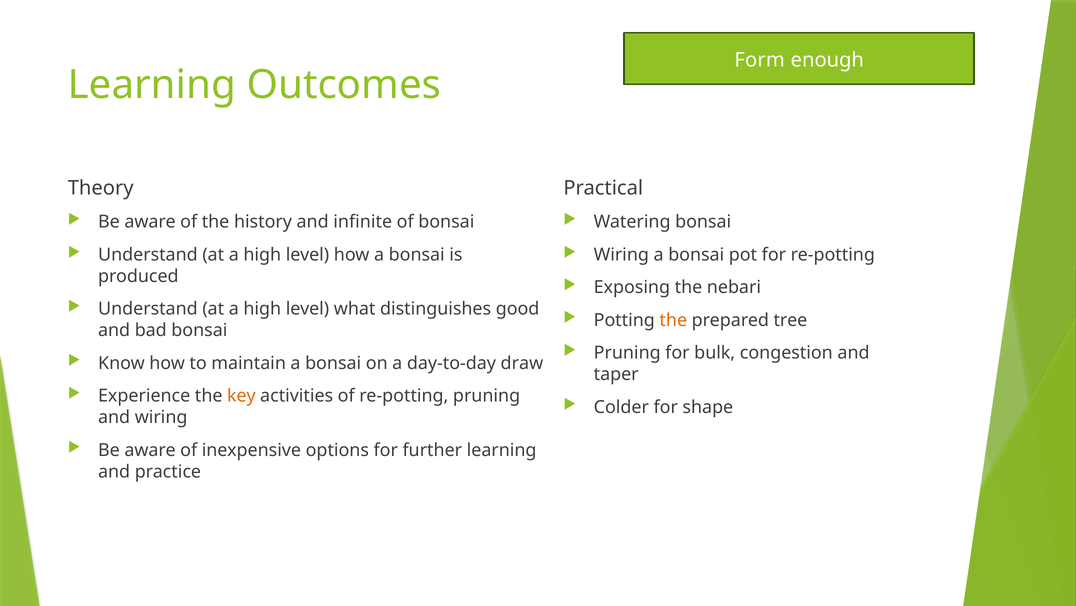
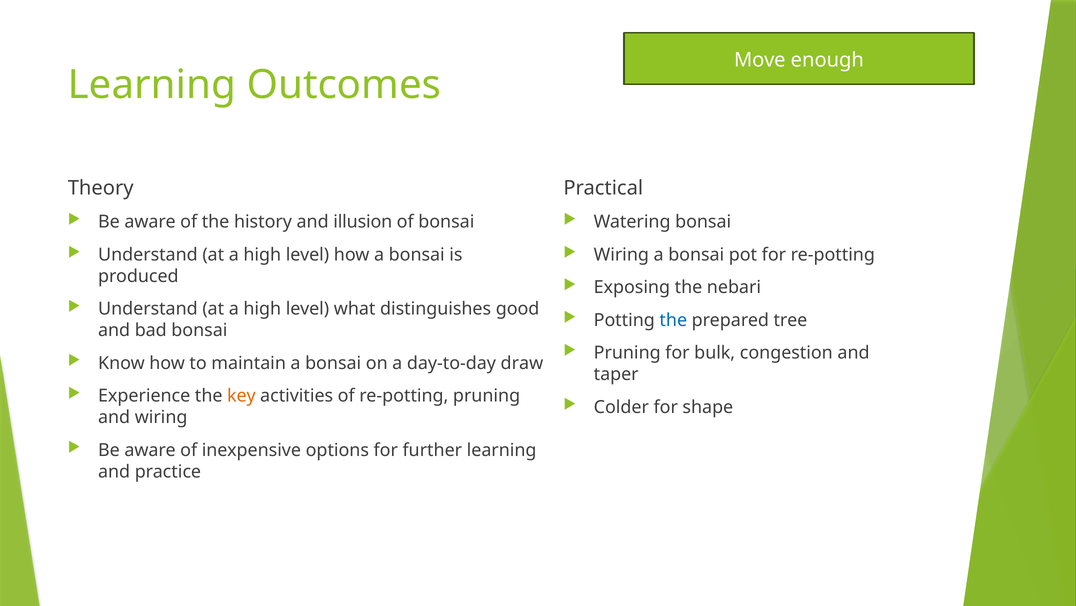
Form: Form -> Move (760, 60)
infinite: infinite -> illusion (363, 222)
the colour: orange -> blue (673, 320)
